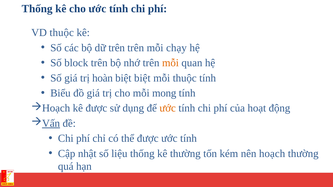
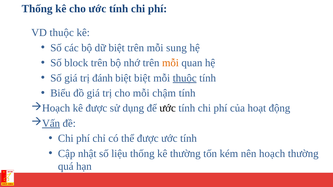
dữ trên: trên -> biệt (117, 48)
chạy: chạy -> sung (176, 48)
hoàn: hoàn -> đánh (103, 78)
thuộc underline: none -> present (185, 78)
mong: mong -> chậm (164, 93)
ước colour: orange -> black (168, 108)
